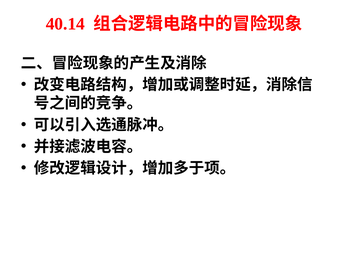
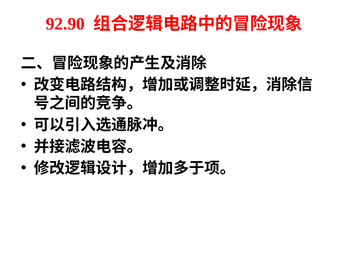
40.14: 40.14 -> 92.90 (65, 24)
